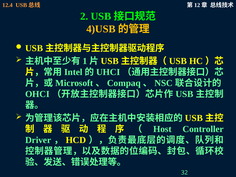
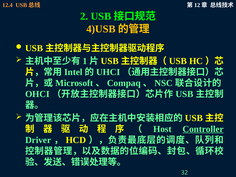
Controller underline: none -> present (203, 129)
